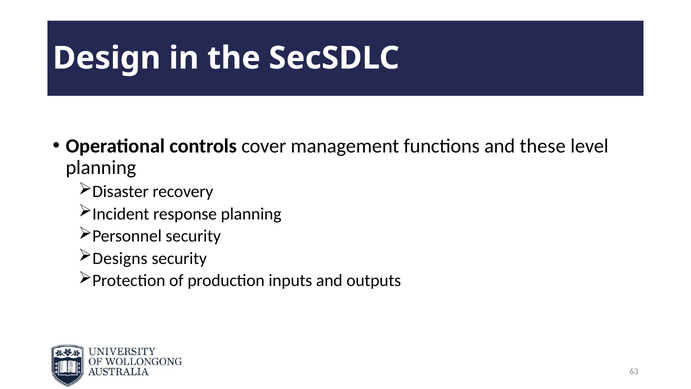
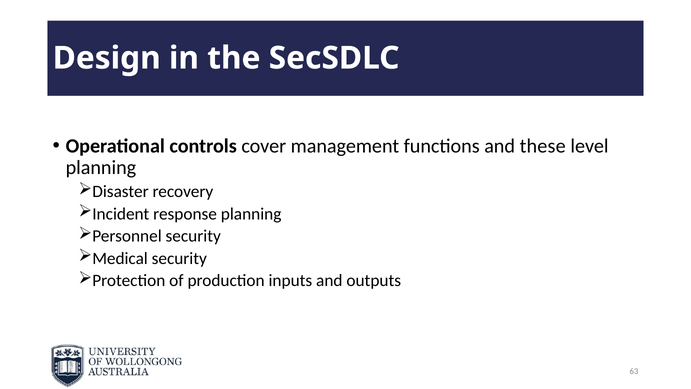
Designs: Designs -> Medical (120, 258)
